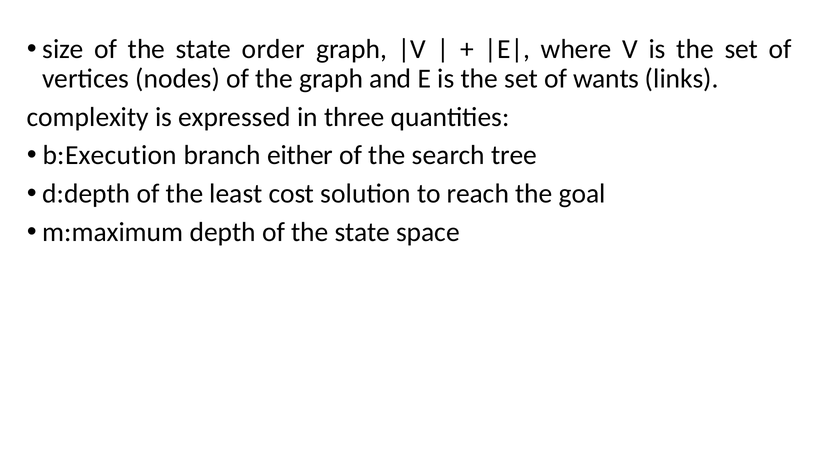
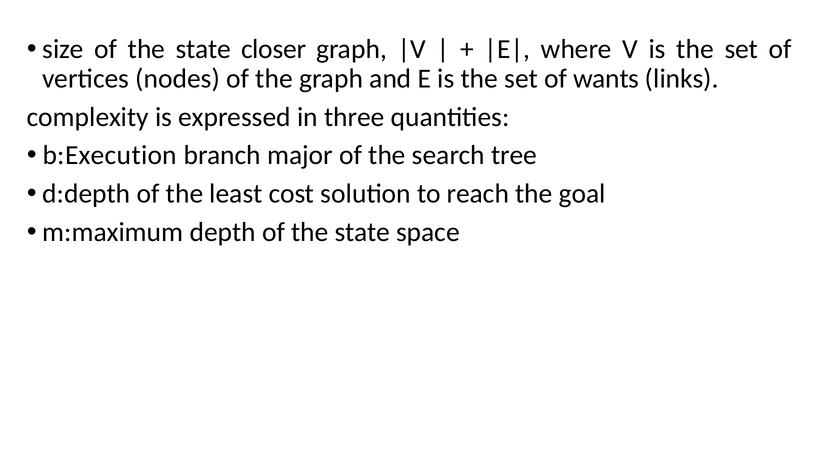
order: order -> closer (274, 49)
either: either -> major (300, 156)
